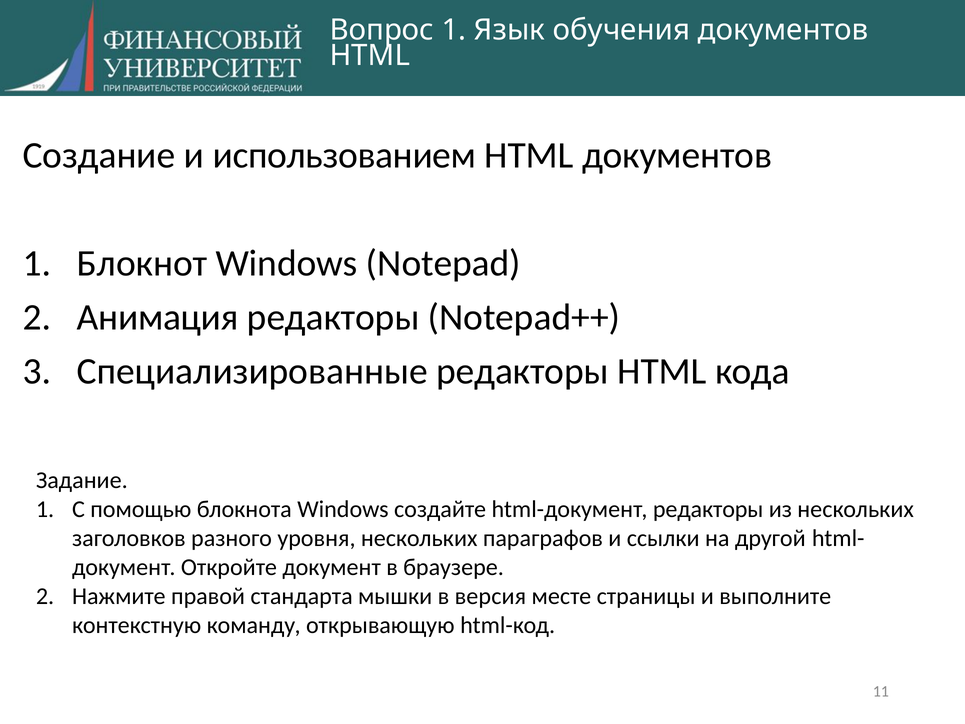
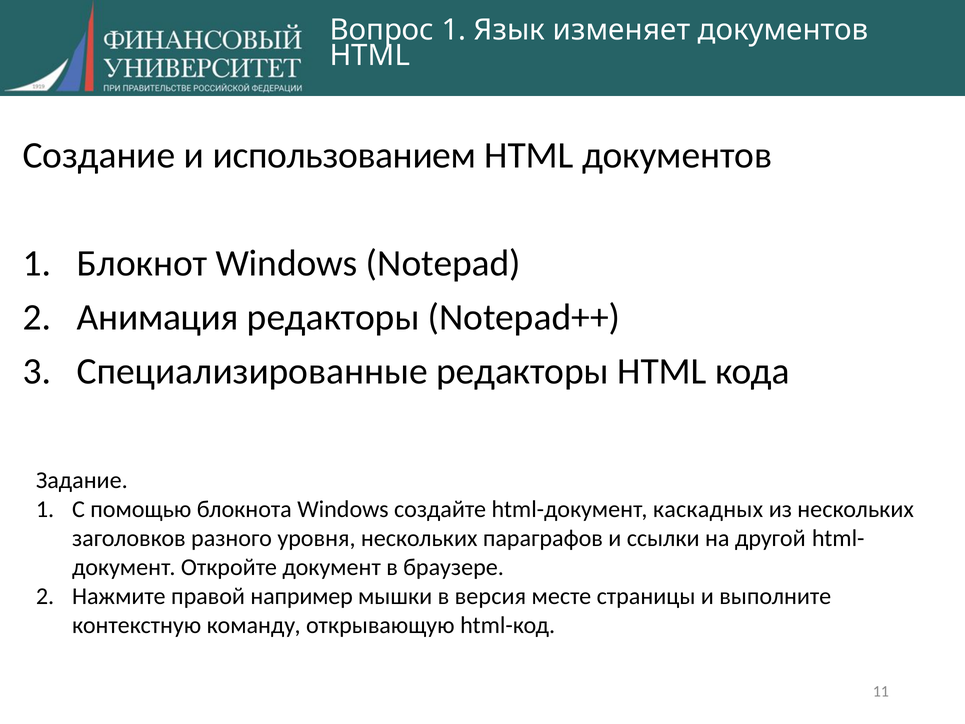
обучения: обучения -> изменяет (621, 30)
html-документ редакторы: редакторы -> каскадных (708, 509)
стандарта: стандарта -> например (302, 596)
